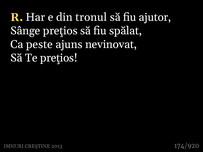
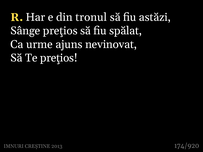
ajutor: ajutor -> astăzi (155, 17)
peste: peste -> urme (39, 44)
